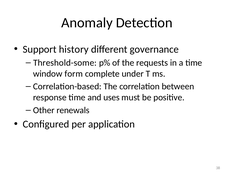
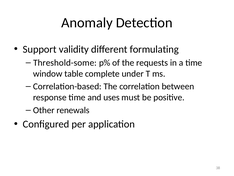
history: history -> validity (74, 49)
governance: governance -> formulating (154, 49)
form: form -> table (74, 73)
